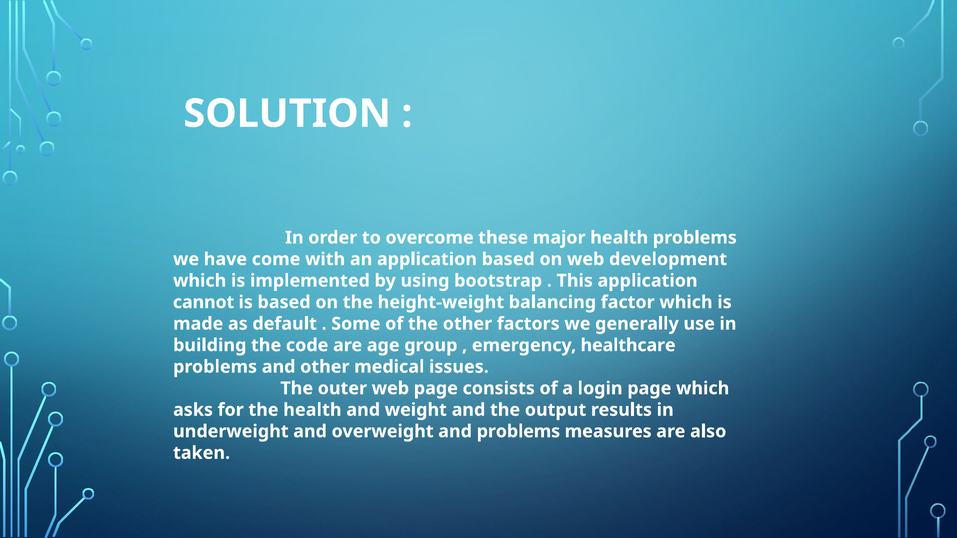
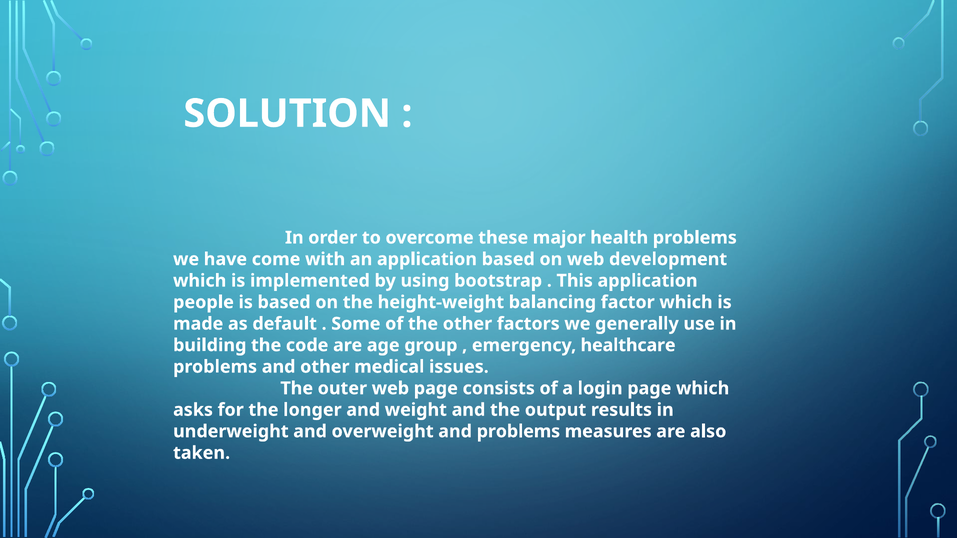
cannot: cannot -> people (203, 302)
the health: health -> longer (312, 410)
